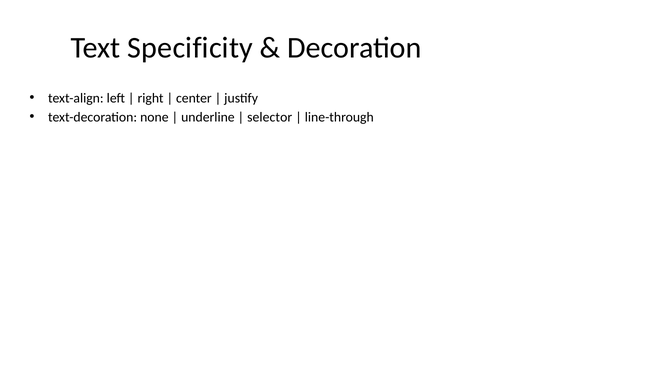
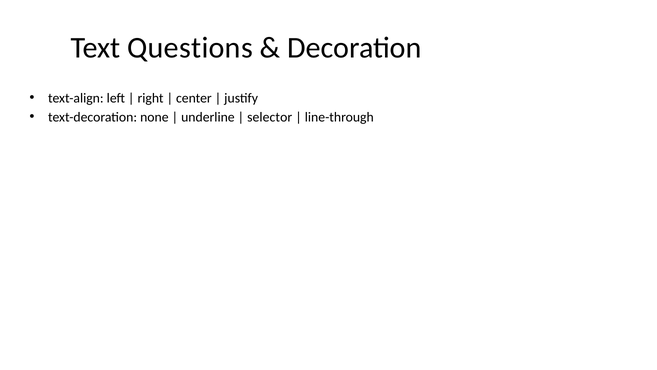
Specificity: Specificity -> Questions (190, 48)
